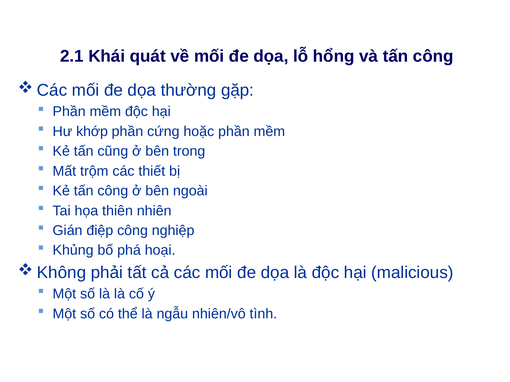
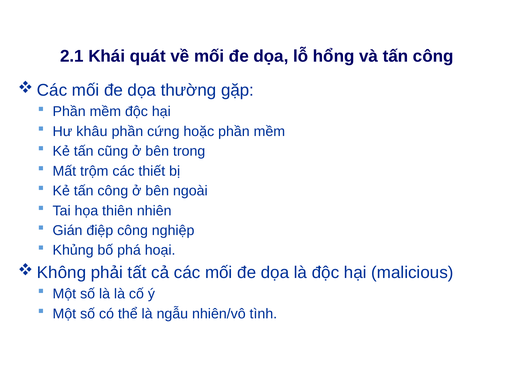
khớp: khớp -> khâu (92, 132)
